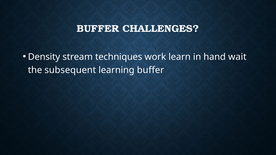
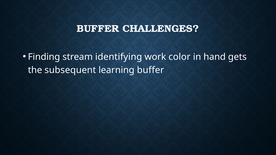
Density: Density -> Finding (44, 57)
techniques: techniques -> identifying (119, 57)
learn: learn -> color (180, 57)
wait: wait -> gets (237, 57)
